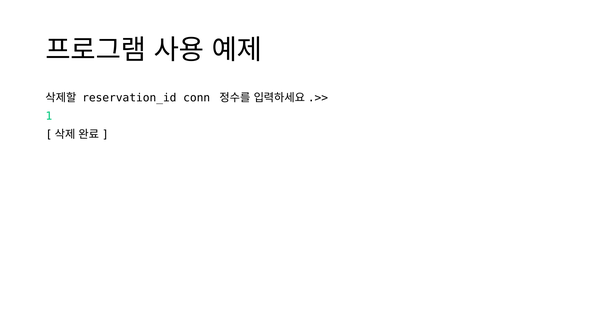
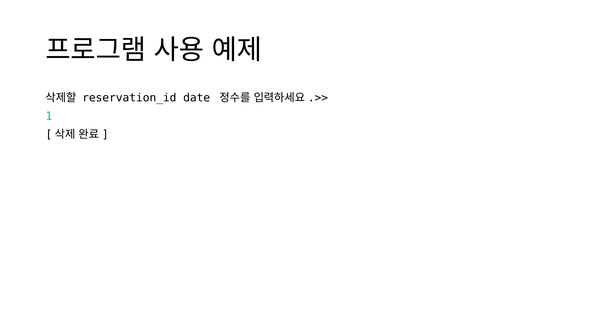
conn: conn -> date (197, 98)
